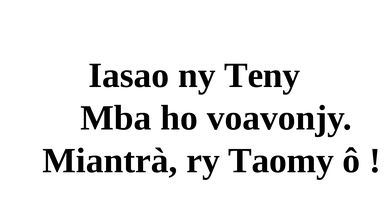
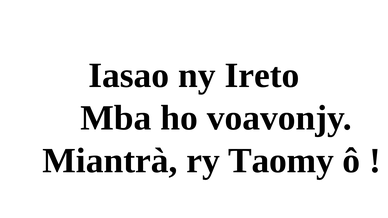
Teny: Teny -> Ireto (262, 75)
